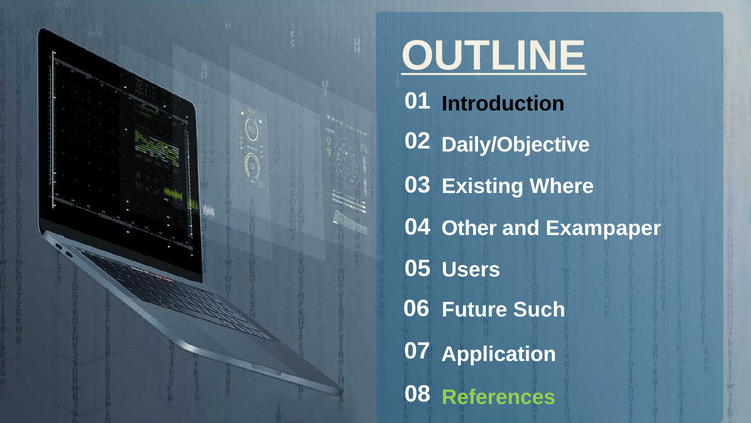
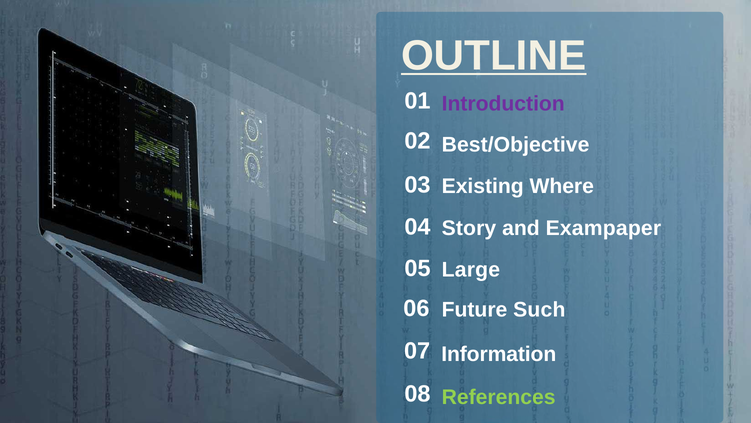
Introduction colour: black -> purple (503, 104)
Daily/Objective: Daily/Objective -> Best/Objective (516, 145)
Other: Other -> Story (469, 228)
Users: Users -> Large (471, 269)
Application: Application -> Information (499, 354)
